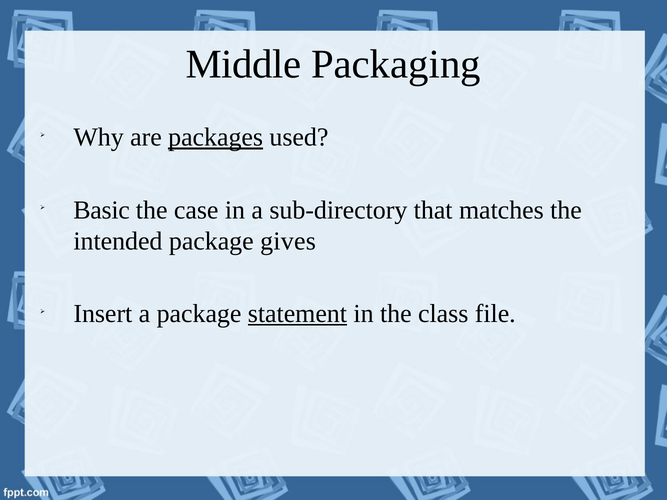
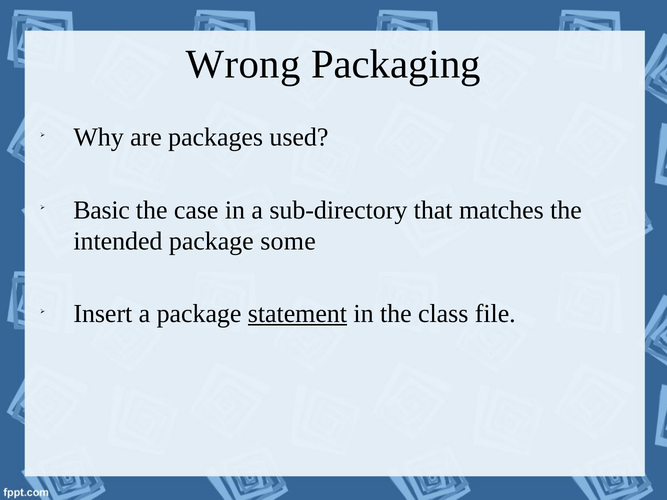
Middle: Middle -> Wrong (243, 65)
packages underline: present -> none (216, 137)
gives: gives -> some (288, 241)
